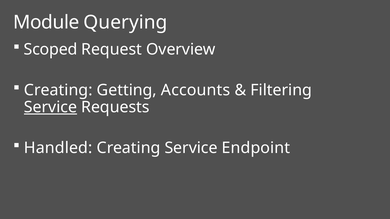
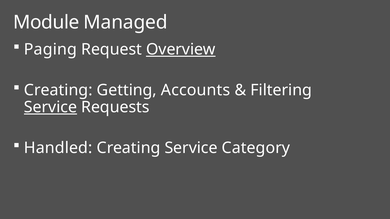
Querying: Querying -> Managed (126, 22)
Scoped: Scoped -> Paging (50, 49)
Overview underline: none -> present (181, 49)
Endpoint: Endpoint -> Category (256, 148)
